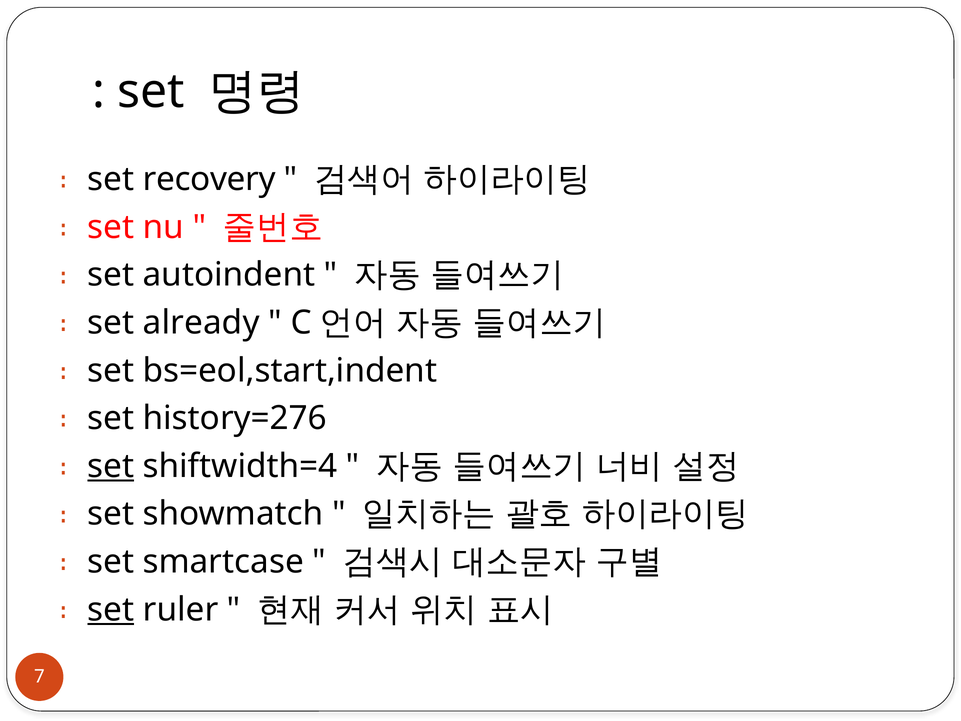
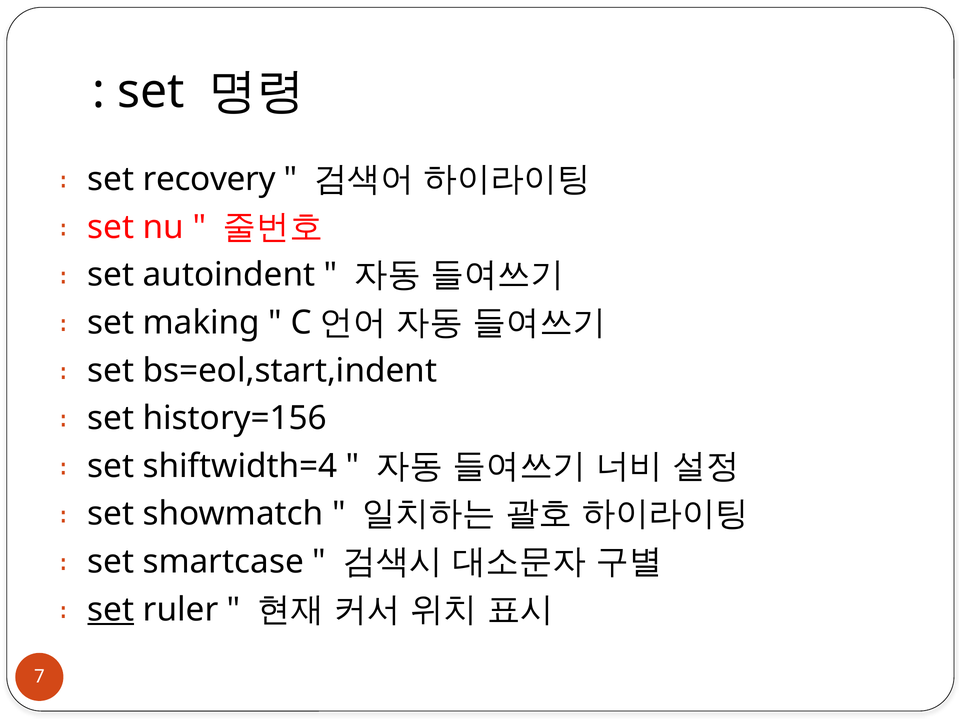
already: already -> making (201, 323)
history=276: history=276 -> history=156 (235, 418)
set underline: present -> none (111, 466)
